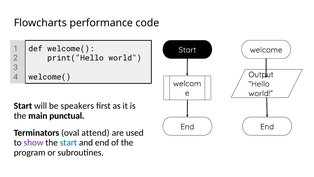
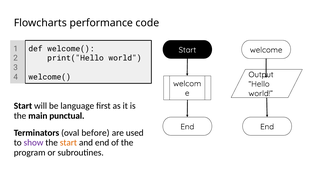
speakers: speakers -> language (77, 106)
attend: attend -> before (95, 132)
start colour: blue -> orange (68, 142)
